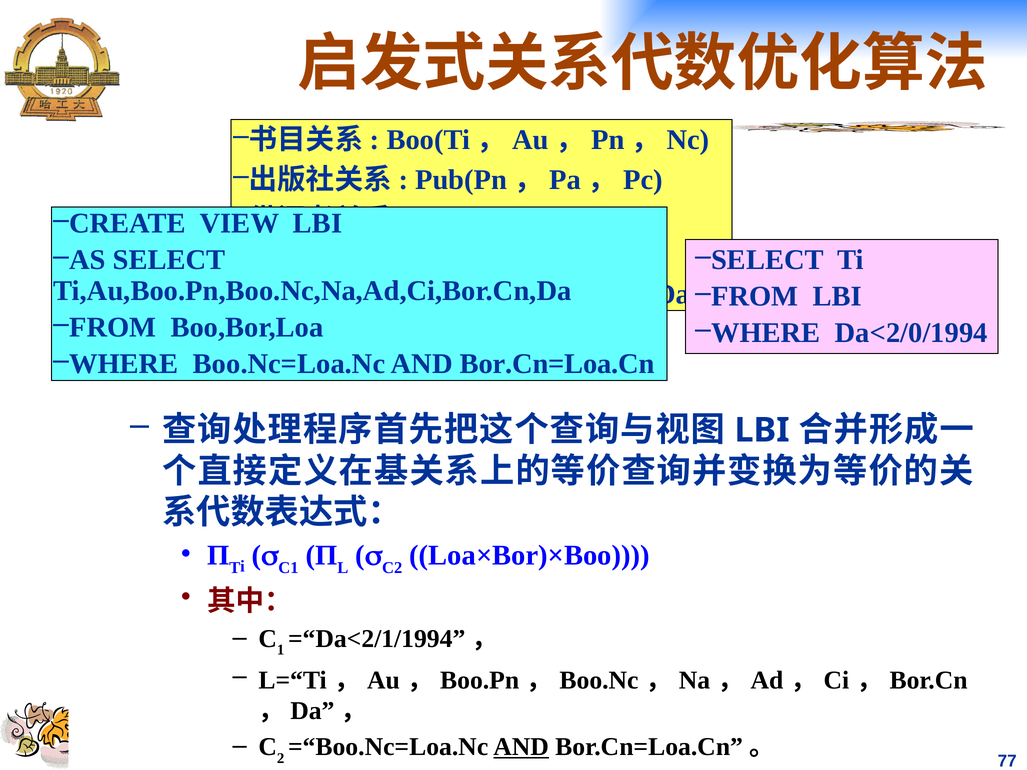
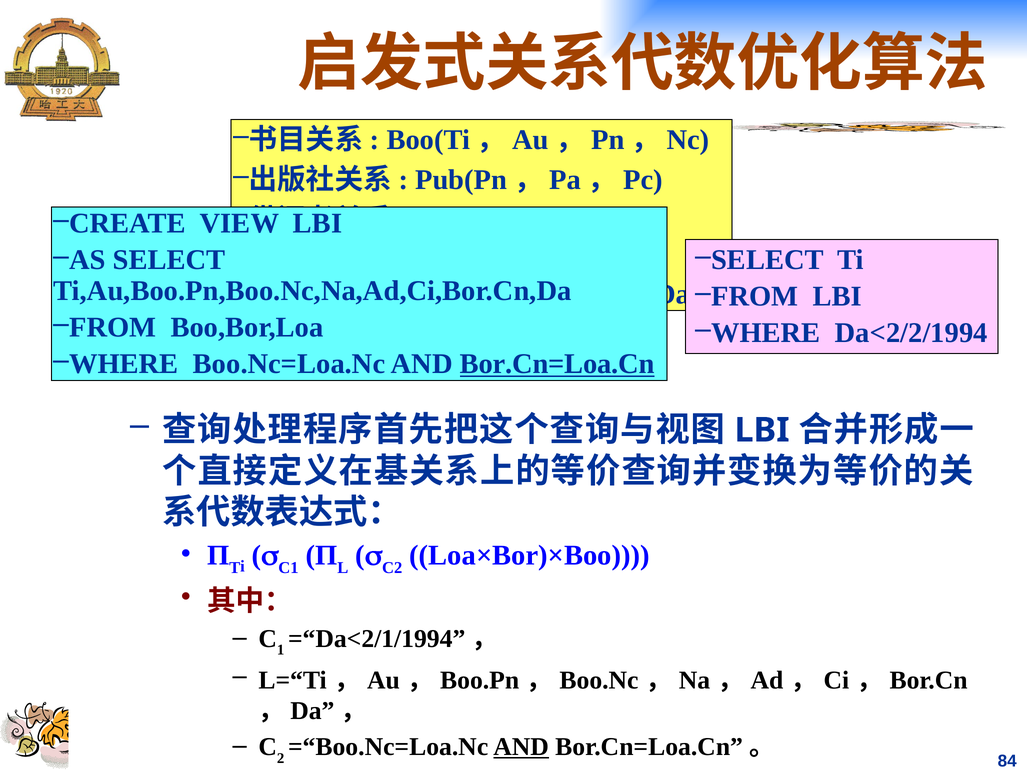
Da<2/0/1994: Da<2/0/1994 -> Da<2/2/1994 (911, 333)
Bor.Cn=Loa.Cn underline: none -> present (557, 364)
77: 77 -> 84 (1007, 761)
